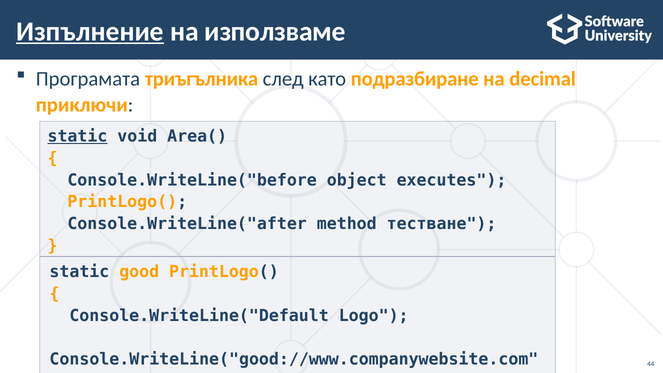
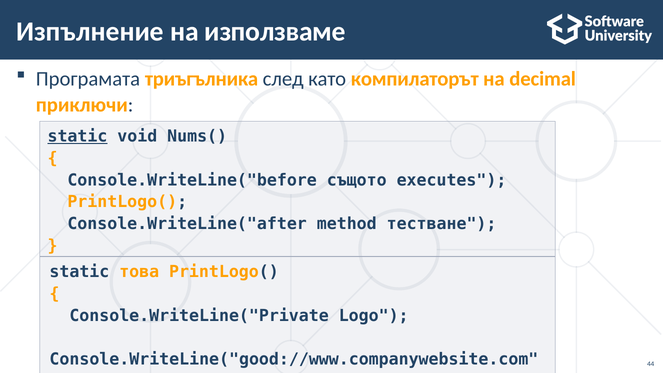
Изпълнение underline: present -> none (90, 31)
подразбиране: подразбиране -> компилаторът (415, 79)
Area(: Area( -> Nums( (197, 136)
object: object -> същото (357, 180)
good: good -> това (139, 272)
Console.WriteLine("Default: Console.WriteLine("Default -> Console.WriteLine("Private (199, 316)
